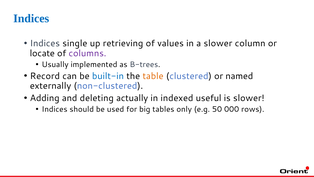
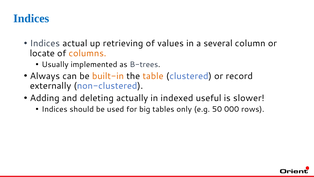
single: single -> actual (75, 43)
a slower: slower -> several (218, 43)
columns colour: purple -> orange (87, 53)
Record: Record -> Always (45, 76)
built-in colour: blue -> orange (108, 76)
named: named -> record (239, 76)
